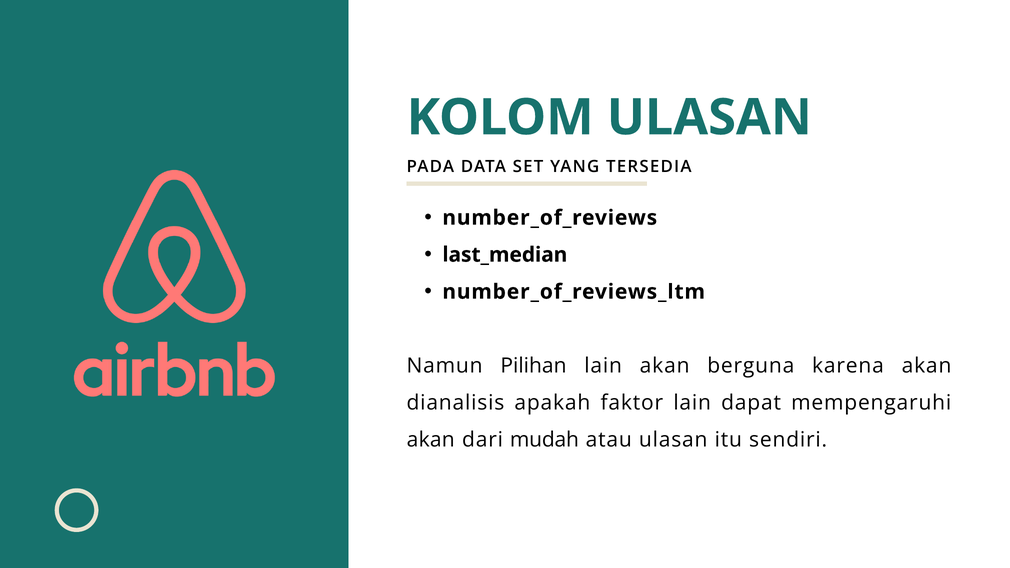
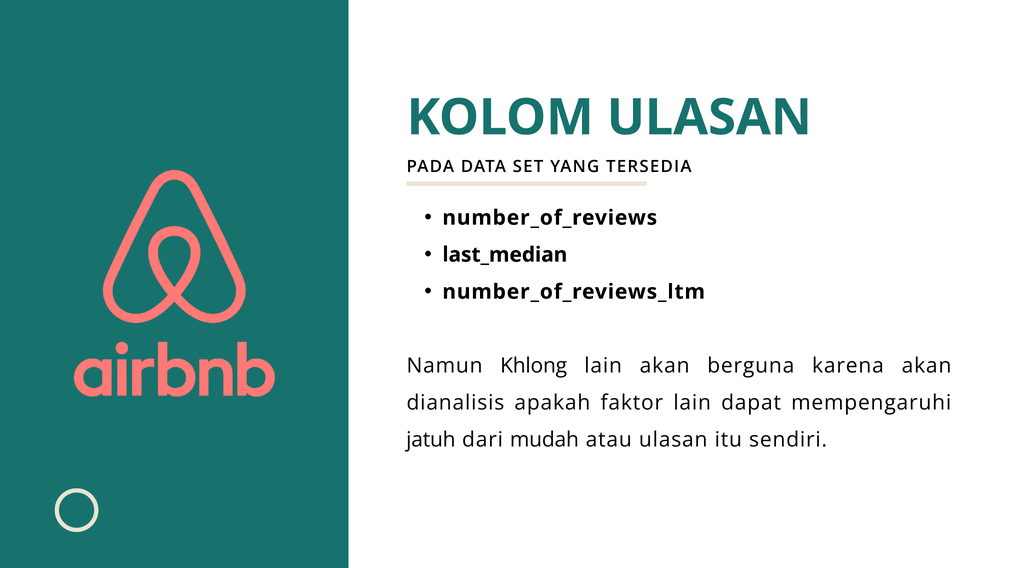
Pilihan: Pilihan -> Khlong (534, 366)
akan: akan -> jatuh (431, 440)
